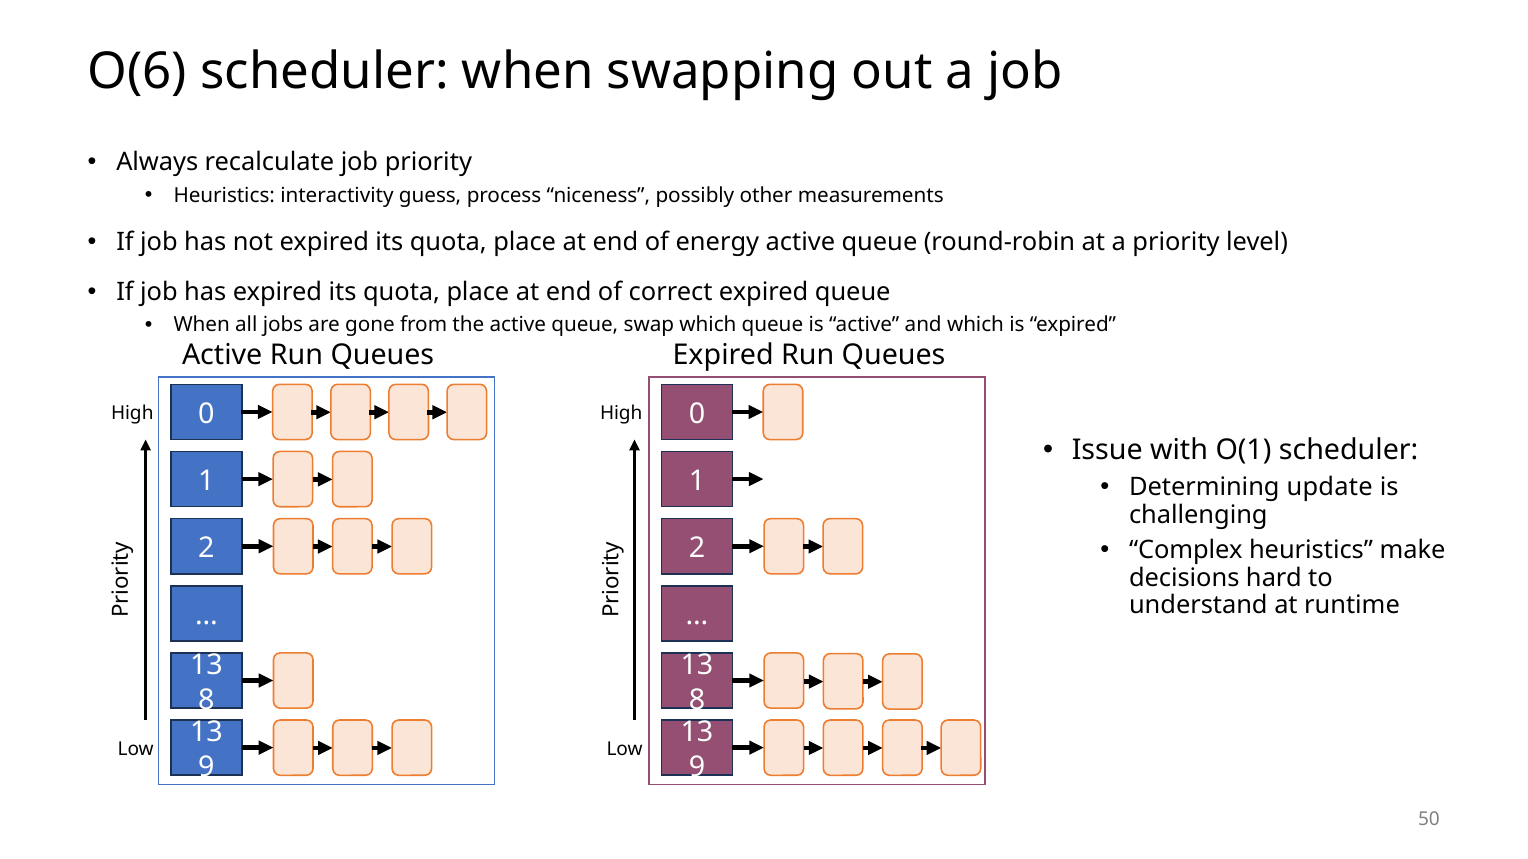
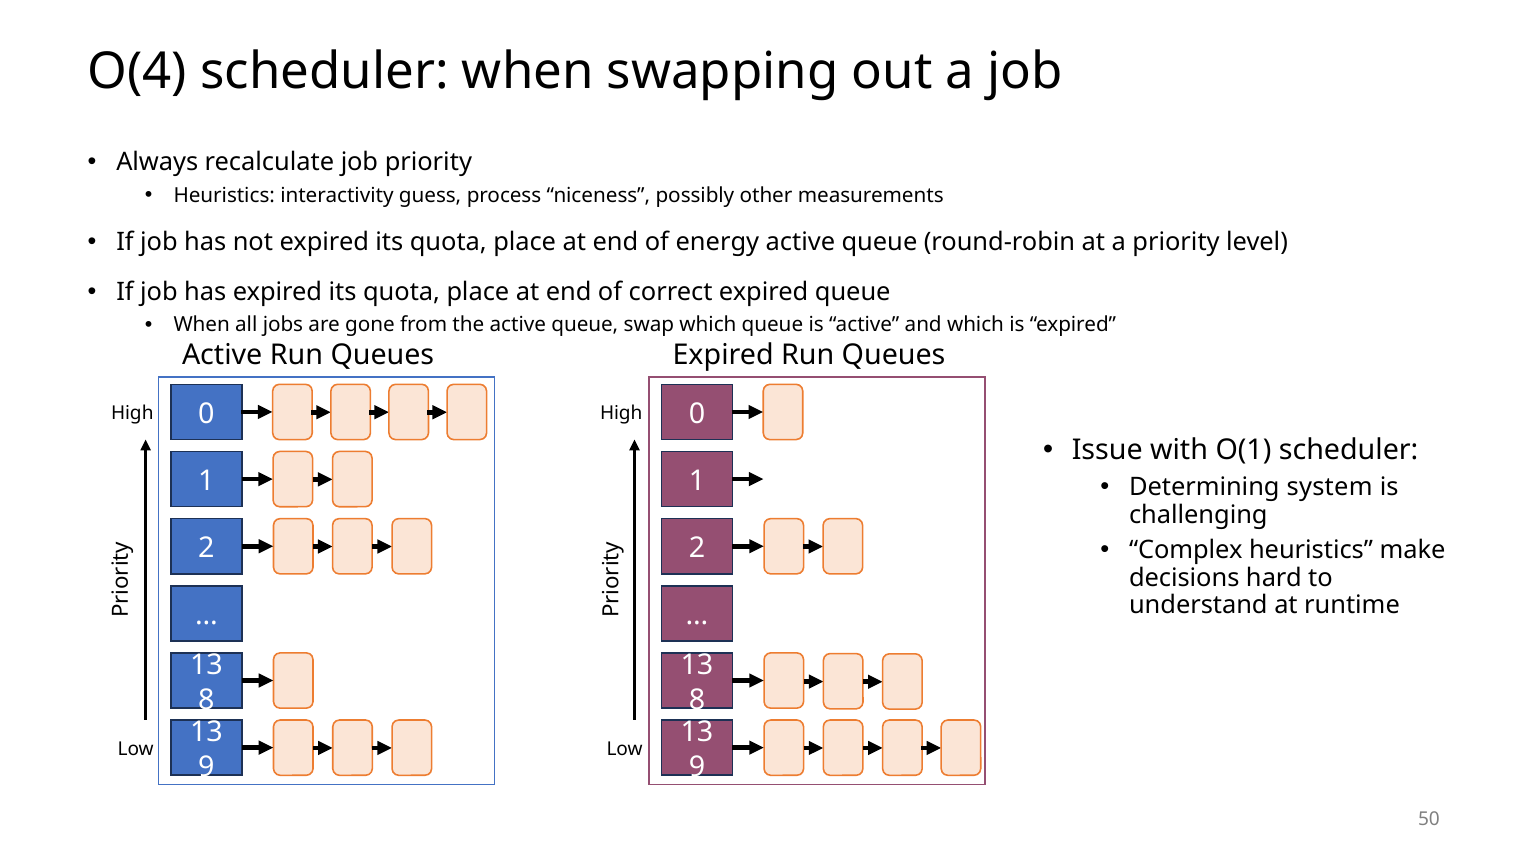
O(6: O(6 -> O(4 (137, 71)
update: update -> system (1330, 488)
